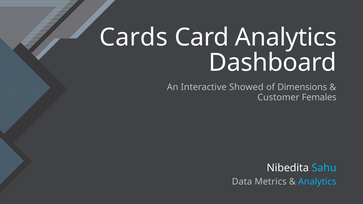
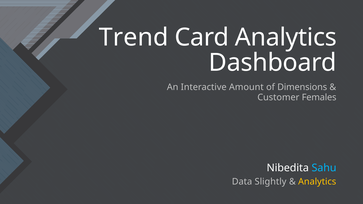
Cards: Cards -> Trend (134, 37)
Showed: Showed -> Amount (246, 87)
Metrics: Metrics -> Slightly (271, 182)
Analytics colour: light blue -> yellow (317, 182)
